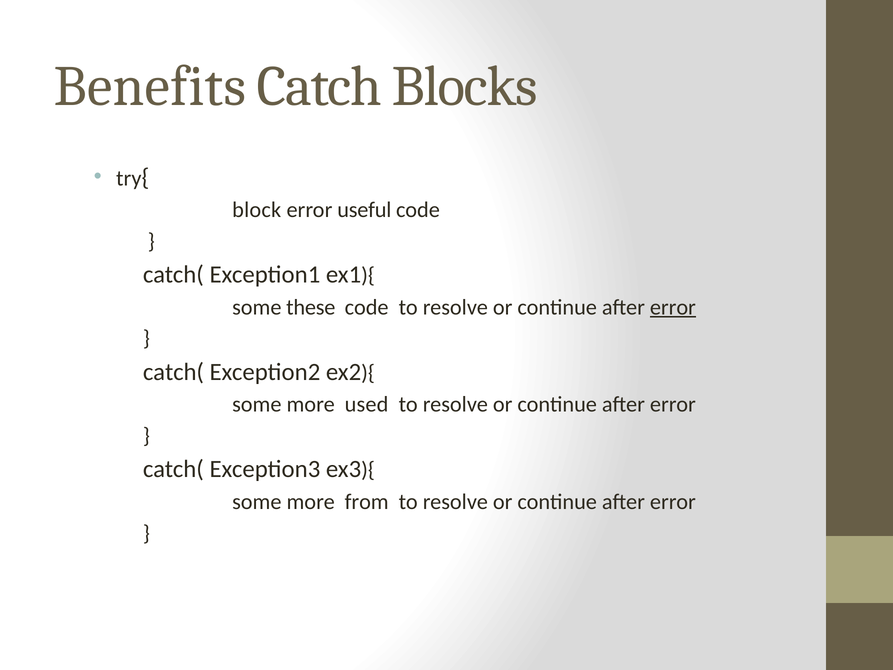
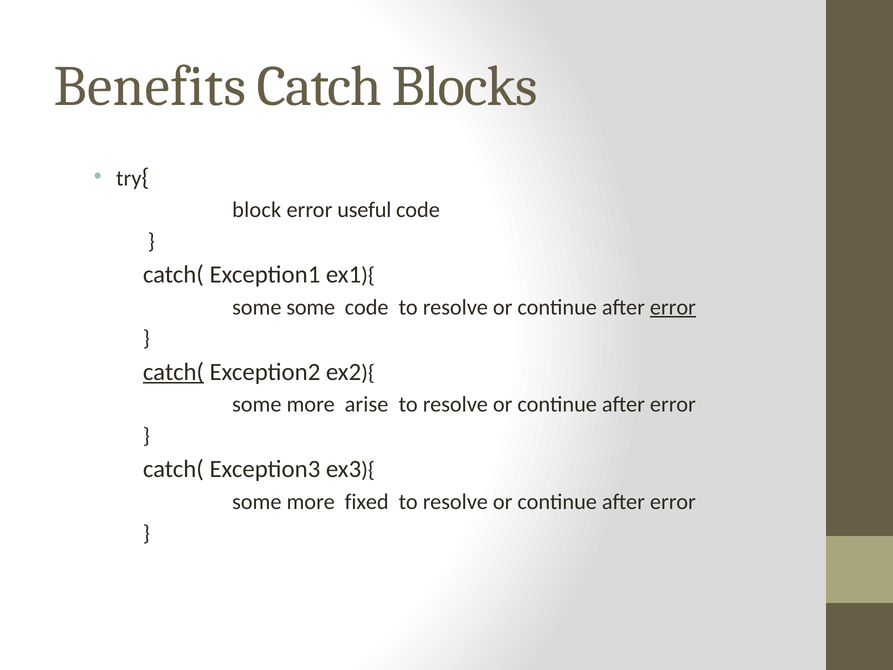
some these: these -> some (311, 307)
catch( underline: none -> present (173, 372)
used: used -> arise (367, 404)
from: from -> fixed (367, 502)
